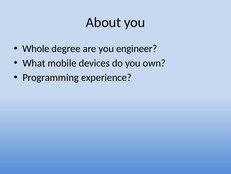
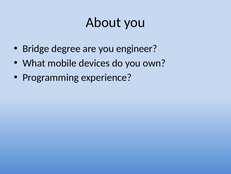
Whole: Whole -> Bridge (36, 48)
